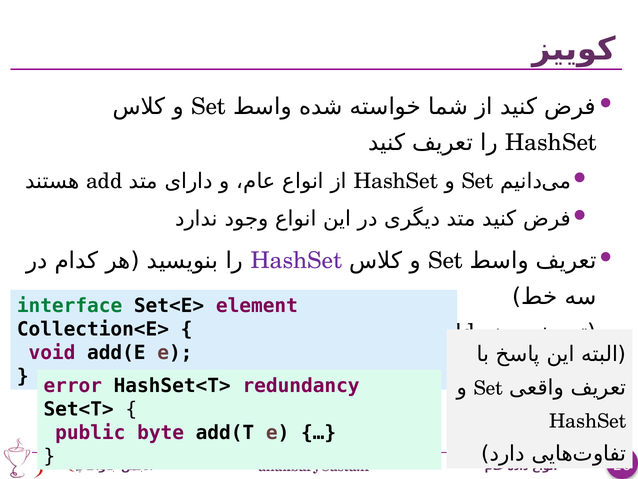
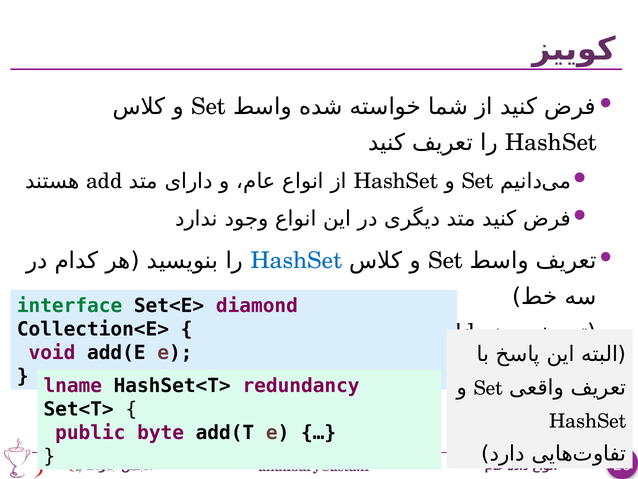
HashSet colour: purple -> blue (296, 261)
element: element -> diamond (257, 306)
error: error -> lname (73, 385)
